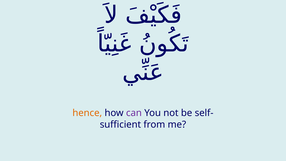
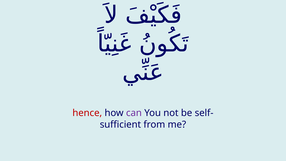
hence colour: orange -> red (87, 113)
